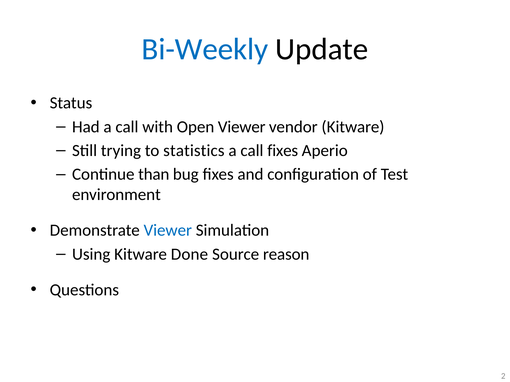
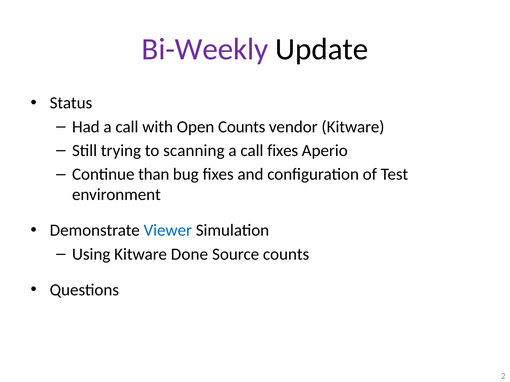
Bi-Weekly colour: blue -> purple (205, 49)
Open Viewer: Viewer -> Counts (242, 127)
statistics: statistics -> scanning (194, 151)
Source reason: reason -> counts (286, 254)
